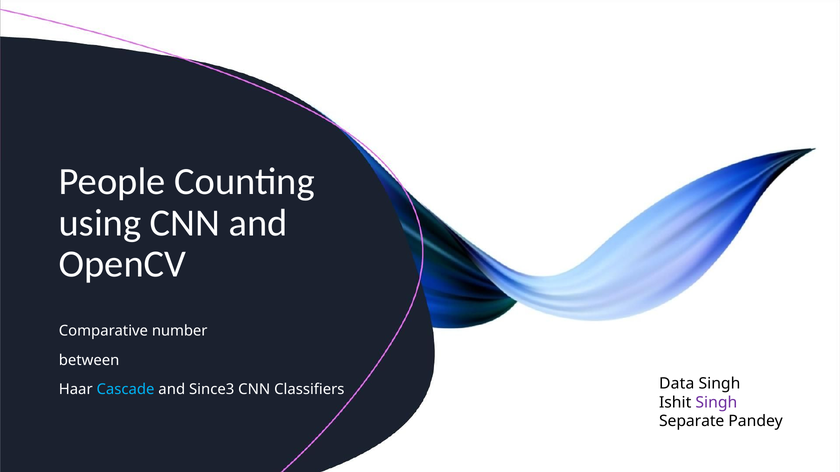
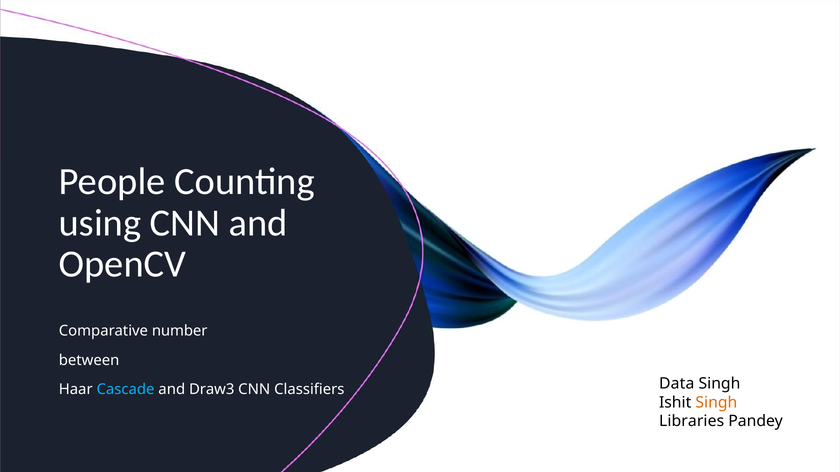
Since3: Since3 -> Draw3 (212, 390)
Singh colour: purple -> orange (716, 403)
Separate: Separate -> Libraries (692, 422)
